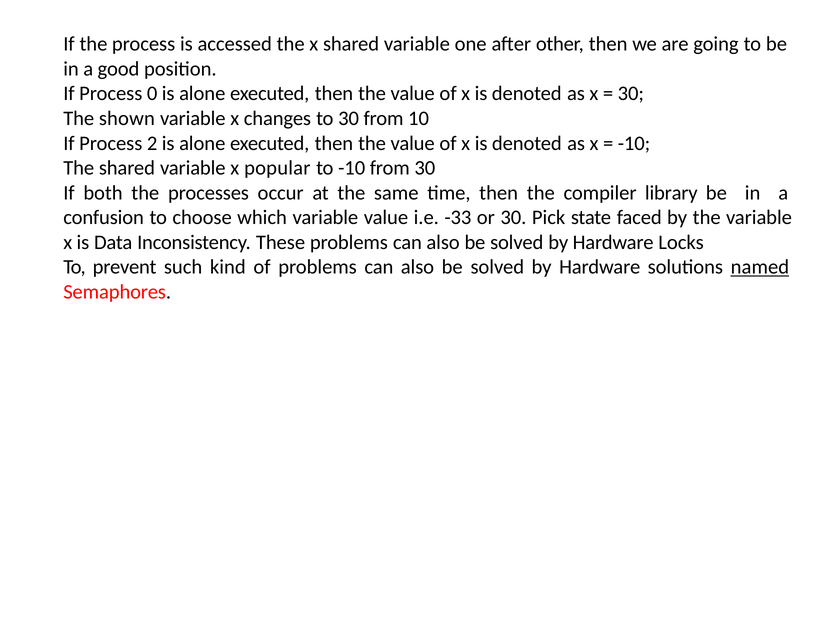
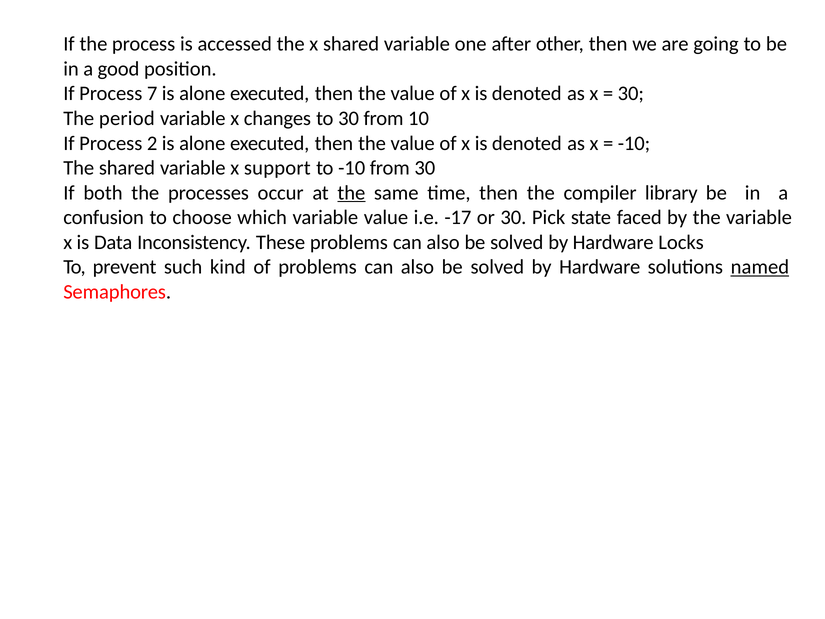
0: 0 -> 7 (152, 94)
shown: shown -> period (127, 118)
popular: popular -> support (277, 168)
the underline: none -> present (351, 193)
-33: -33 -> -17 (458, 217)
